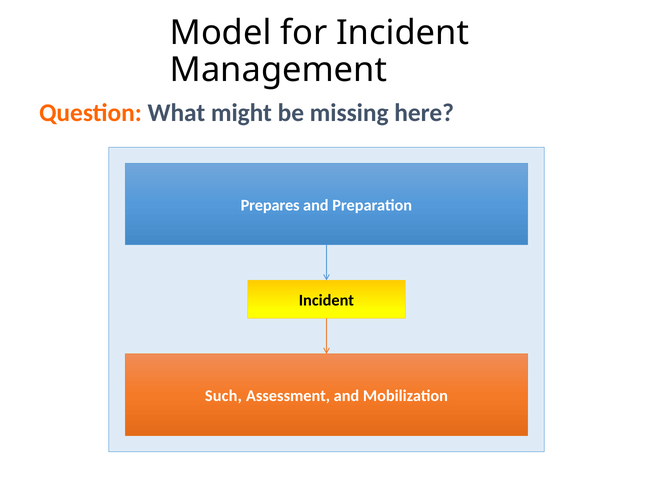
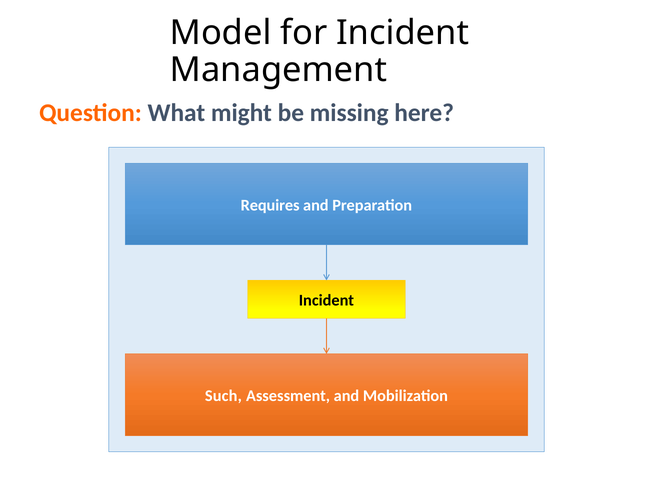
Prepares: Prepares -> Requires (270, 205)
